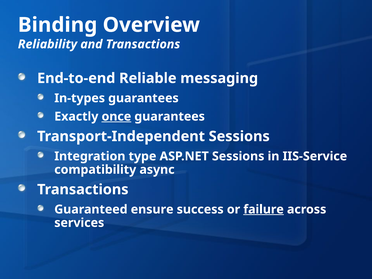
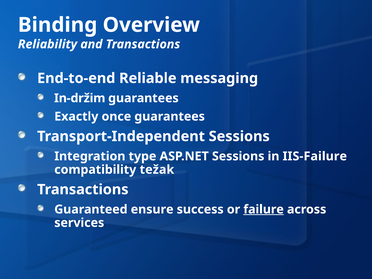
In-types: In-types -> In-držim (80, 98)
once underline: present -> none (116, 116)
IIS-Service: IIS-Service -> IIS-Failure (315, 156)
async: async -> težak (157, 170)
